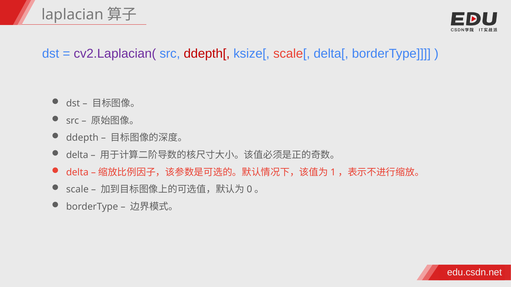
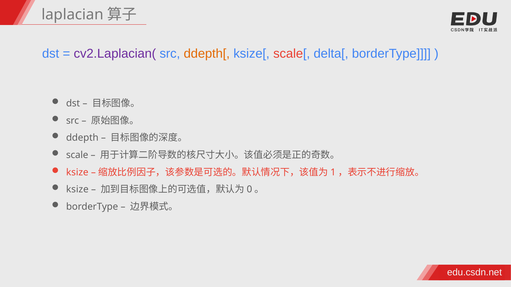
ddepth[ colour: red -> orange (207, 54)
delta: delta -> scale (77, 155)
delta: delta -> ksize (77, 172)
scale: scale -> ksize (77, 190)
